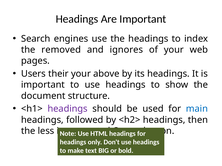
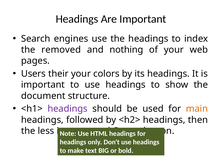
ignores: ignores -> nothing (126, 50)
above: above -> colors (106, 74)
main colour: blue -> orange (197, 109)
